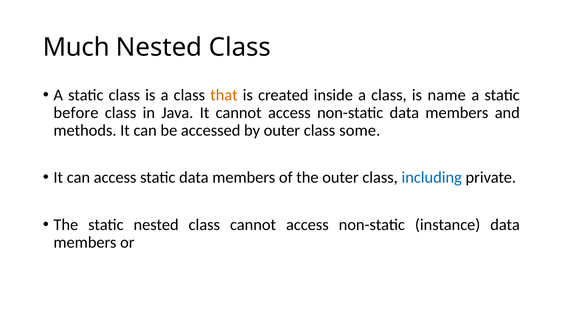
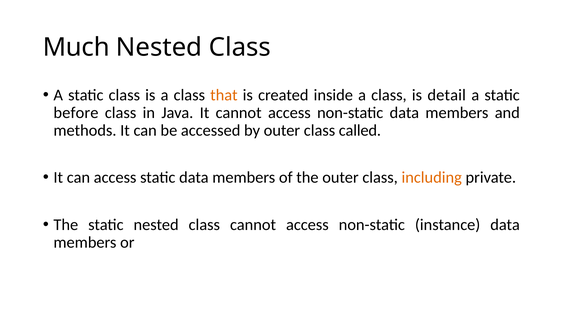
name: name -> detail (447, 95)
some: some -> called (360, 131)
including colour: blue -> orange (432, 178)
